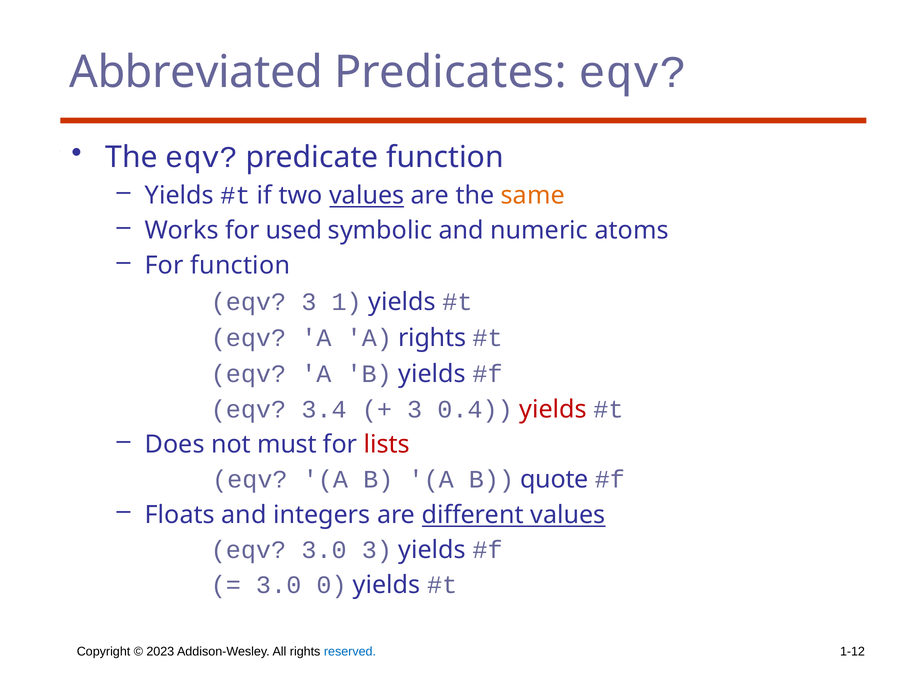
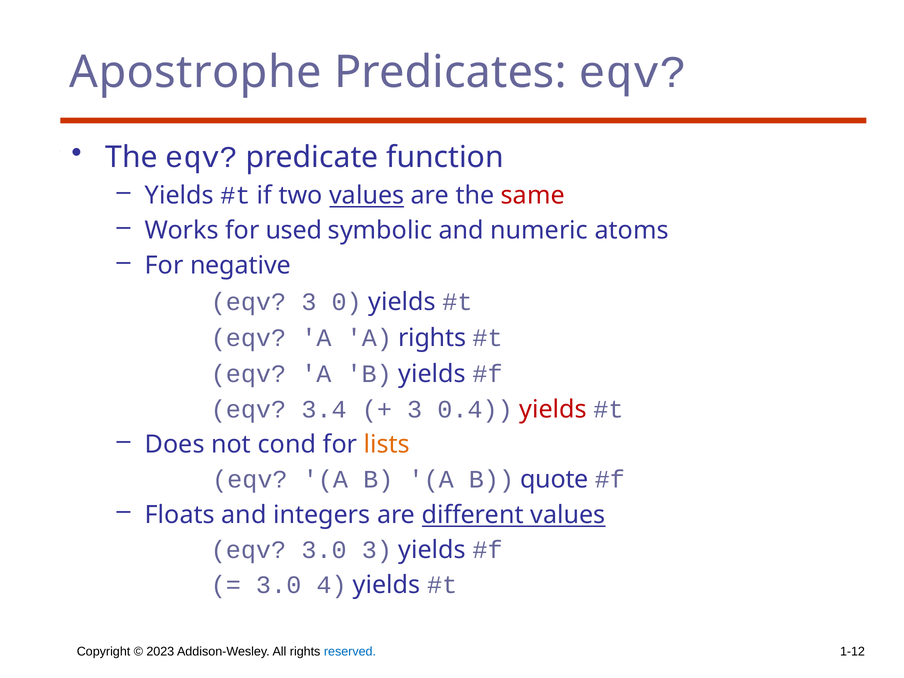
Abbreviated: Abbreviated -> Apostrophe (196, 72)
same colour: orange -> red (533, 195)
For function: function -> negative (240, 266)
1: 1 -> 0 (347, 302)
must: must -> cond (287, 444)
lists colour: red -> orange (387, 444)
0: 0 -> 4 (332, 585)
